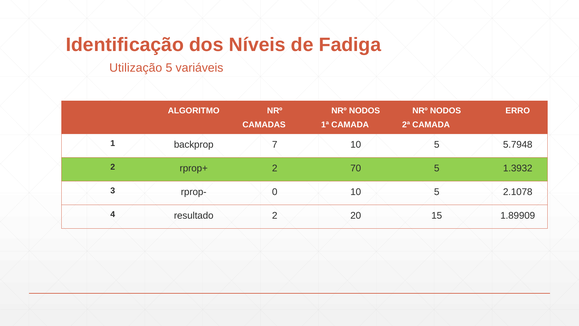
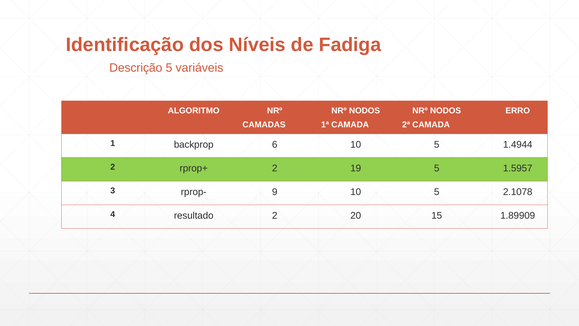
Utilização: Utilização -> Descrição (136, 68)
7: 7 -> 6 (275, 145)
5.7948: 5.7948 -> 1.4944 (518, 145)
70: 70 -> 19 (356, 168)
1.3932: 1.3932 -> 1.5957 (518, 168)
0: 0 -> 9 (275, 192)
